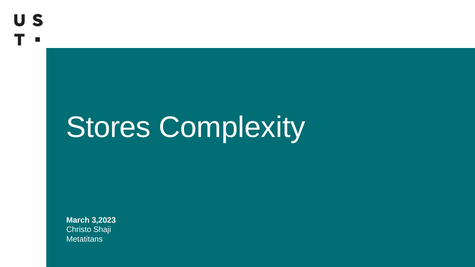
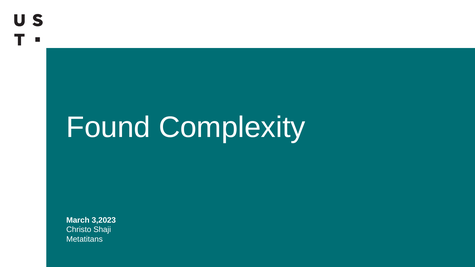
Stores: Stores -> Found (108, 128)
